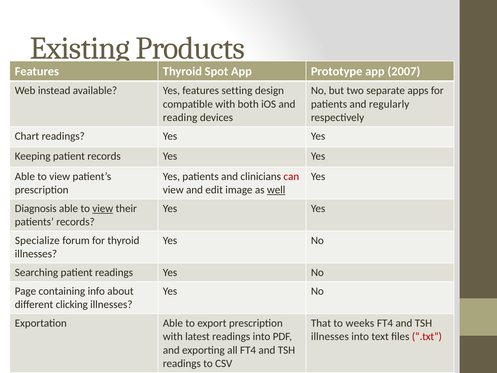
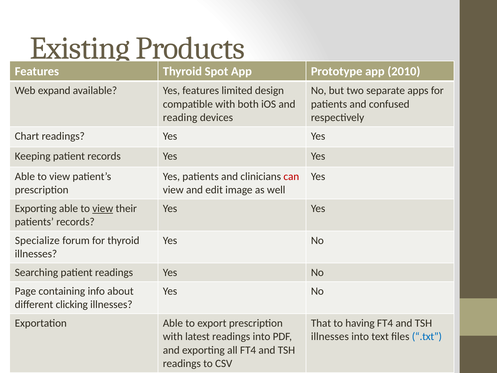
2007: 2007 -> 2010 (404, 71)
instead: instead -> expand (54, 91)
setting: setting -> limited (237, 91)
regularly: regularly -> confused (389, 104)
well underline: present -> none (276, 190)
Diagnosis: Diagnosis -> Exporting (36, 208)
weeks: weeks -> having (360, 323)
.txt colour: red -> blue (427, 336)
